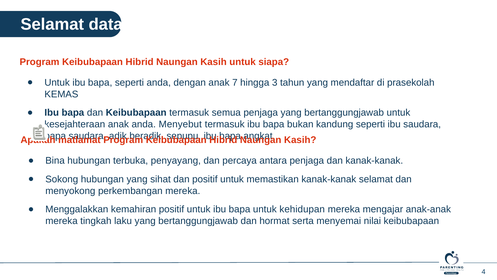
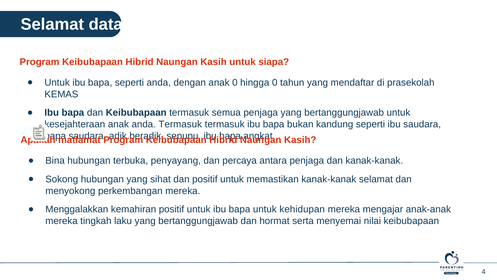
anak 7: 7 -> 0 (235, 83)
hingga 3: 3 -> 0 (275, 83)
anda Menyebut: Menyebut -> Termasuk (180, 124)
